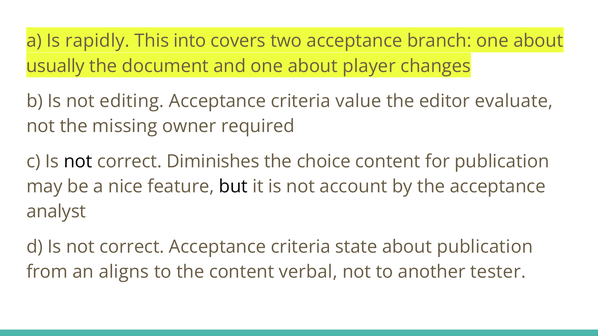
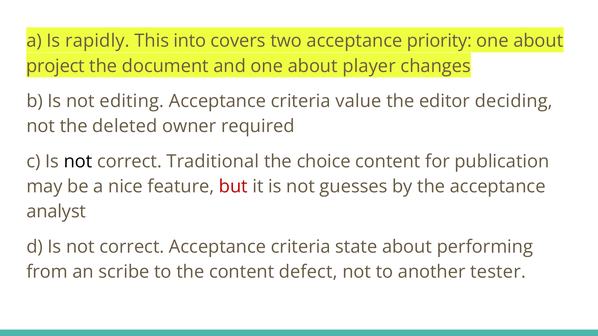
branch: branch -> priority (439, 41)
usually: usually -> project (56, 66)
evaluate: evaluate -> deciding (514, 101)
missing: missing -> deleted (125, 126)
Diminishes: Diminishes -> Traditional (213, 162)
but colour: black -> red (233, 187)
account: account -> guesses (354, 187)
about publication: publication -> performing (485, 247)
aligns: aligns -> scribe (124, 272)
verbal: verbal -> defect (308, 272)
